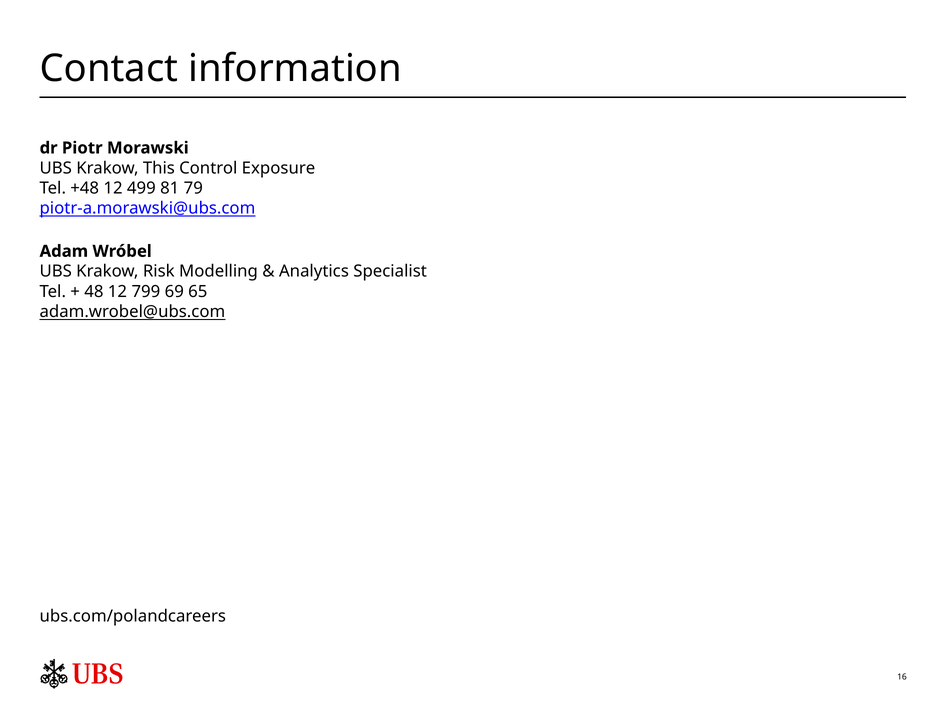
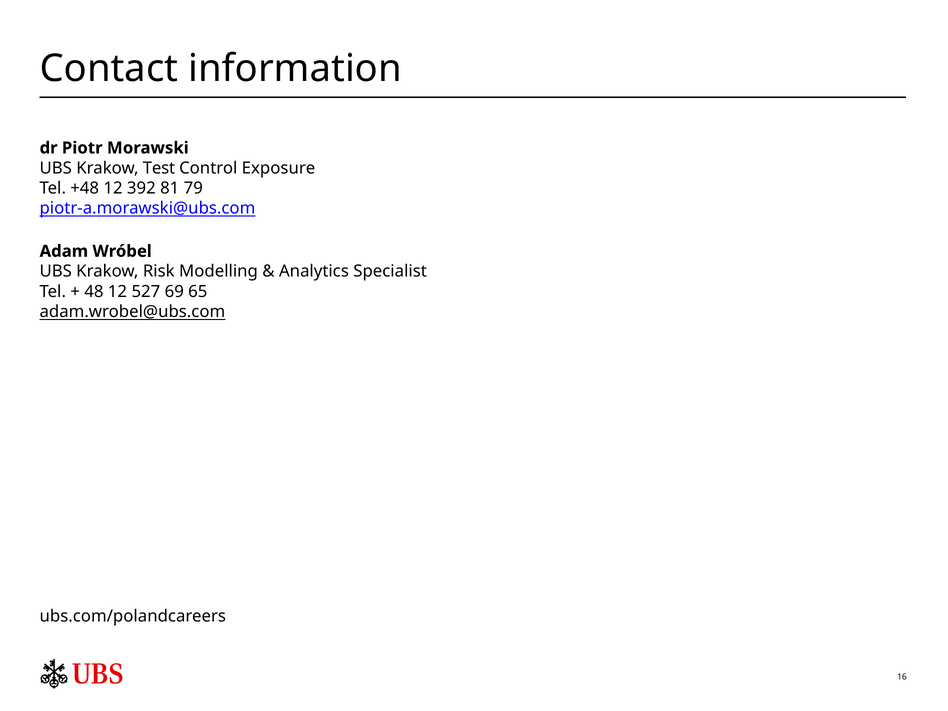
This: This -> Test (159, 168)
499: 499 -> 392 (141, 188)
799: 799 -> 527 (146, 292)
